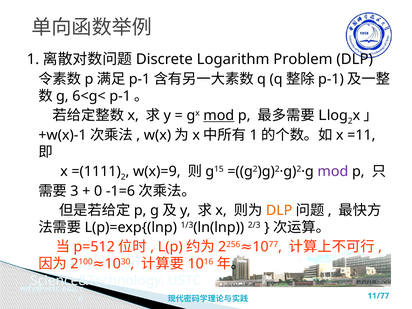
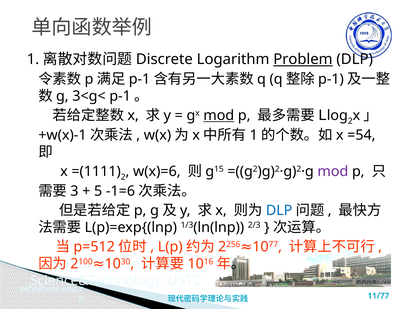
Problem underline: none -> present (303, 59)
6<g<: 6<g< -> 3<g< (89, 96)
=11: =11 -> =54 (361, 135)
w(x)=9: w(x)=9 -> w(x)=6 (157, 171)
0: 0 -> 5 (98, 191)
DLP colour: orange -> blue (279, 210)
